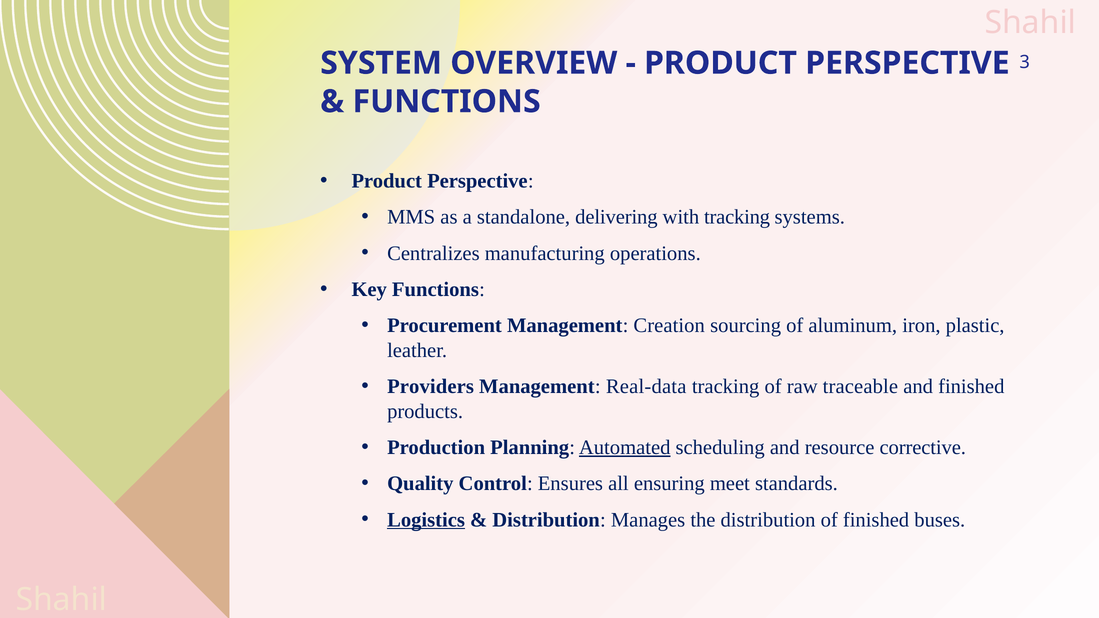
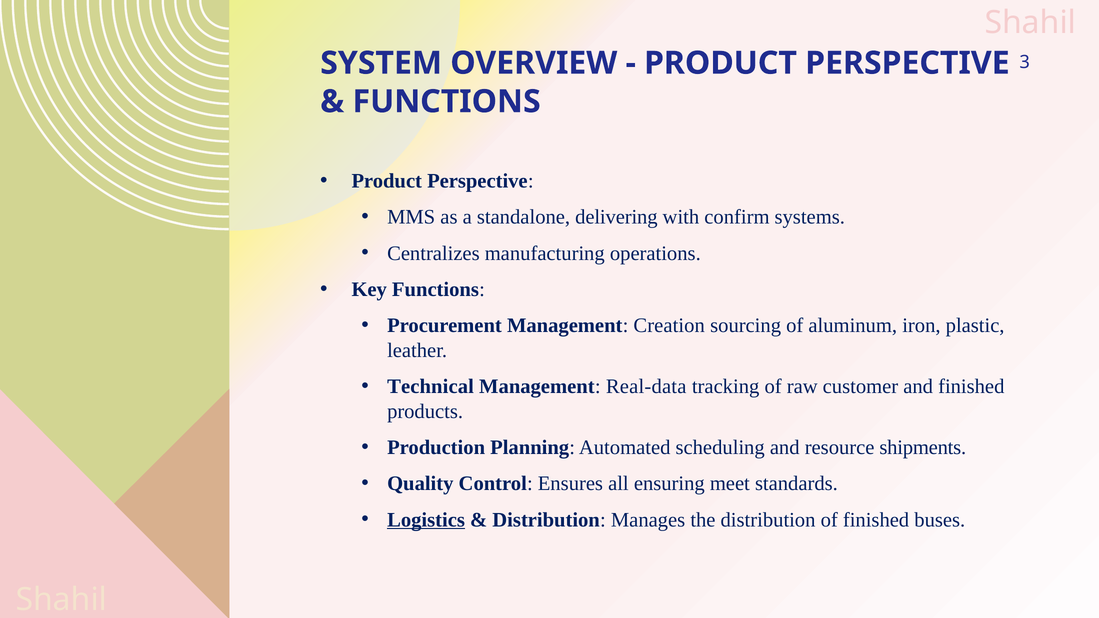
with tracking: tracking -> confirm (737, 217)
Providers: Providers -> Technical (431, 387)
traceable: traceable -> customer (860, 387)
Automated underline: present -> none (625, 448)
corrective: corrective -> shipments (923, 448)
